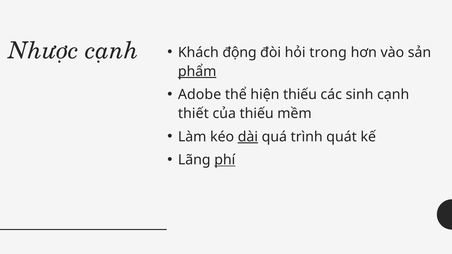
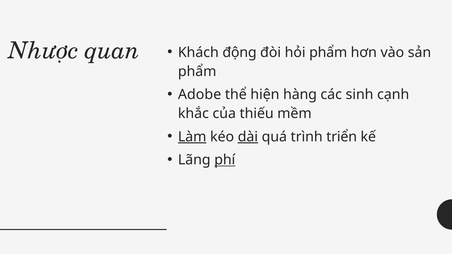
Nhược cạnh: cạnh -> quan (112, 51)
hỏi trong: trong -> phẩm (328, 52)
phẩm underline: present -> none (197, 71)
hiện thiếu: thiếu -> hàng (300, 95)
thiết: thiết -> khắc (193, 114)
Làm underline: none -> present (192, 137)
quát: quát -> triển (342, 137)
